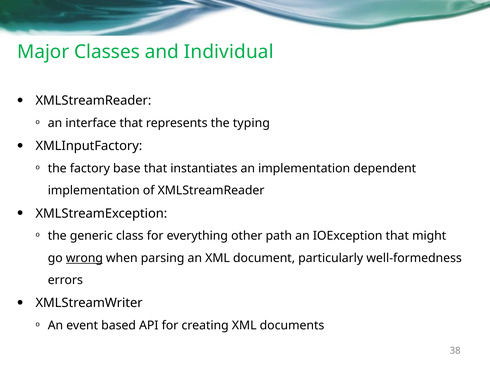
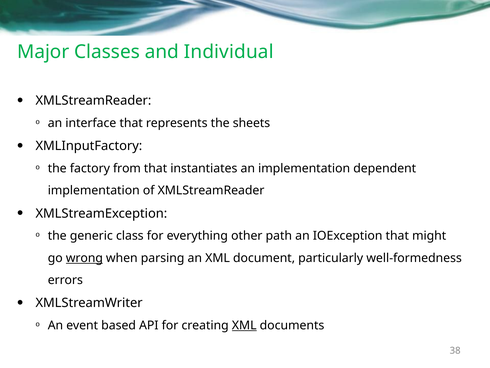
typing: typing -> sheets (251, 123)
base: base -> from (127, 168)
XML underline: none -> present (244, 325)
